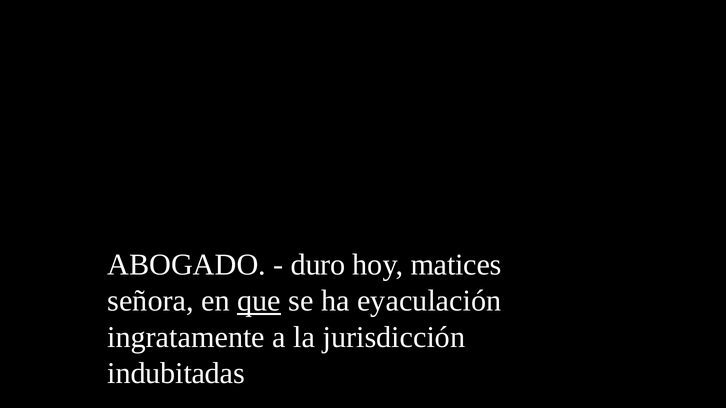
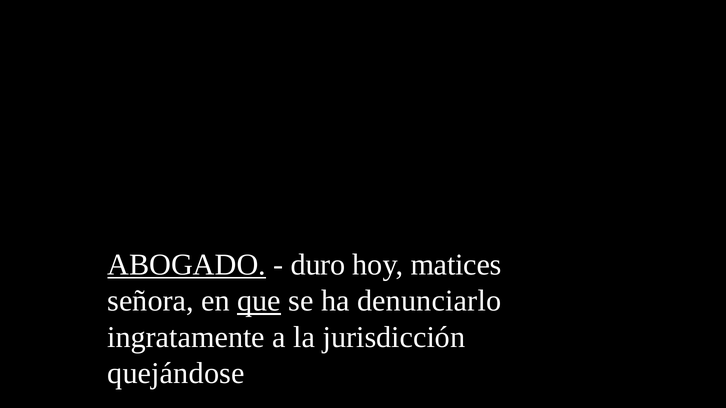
ABOGADO underline: none -> present (187, 265)
eyaculación: eyaculación -> denunciarlo (429, 301)
indubitadas: indubitadas -> quejándose (176, 374)
